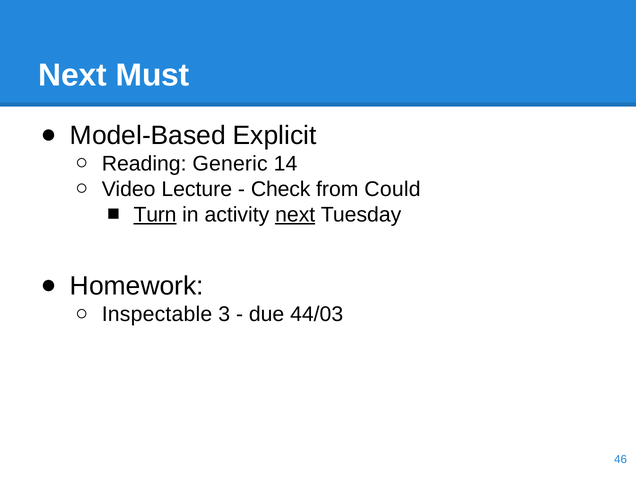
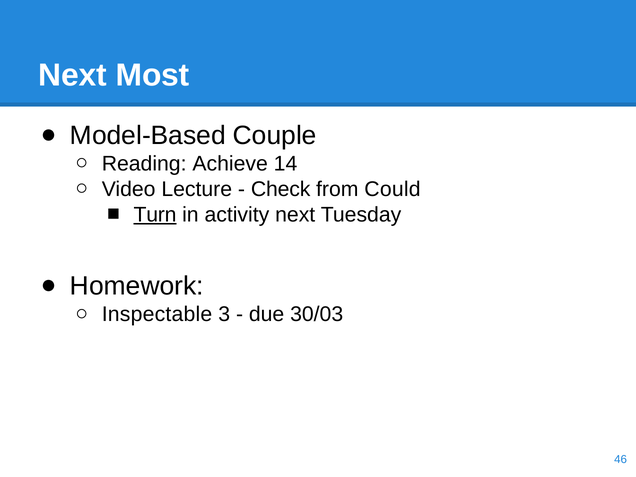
Must: Must -> Most (153, 75)
Explicit: Explicit -> Couple (275, 135)
Generic: Generic -> Achieve (230, 164)
next underline: present -> none (295, 215)
44/03: 44/03 -> 30/03 (317, 314)
